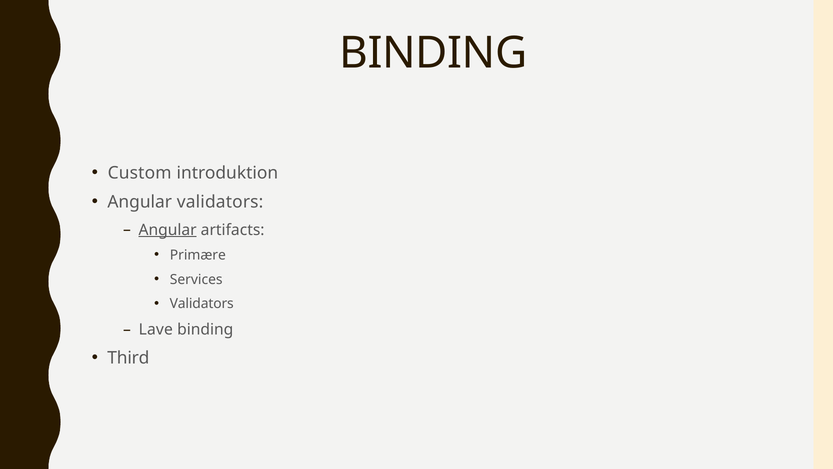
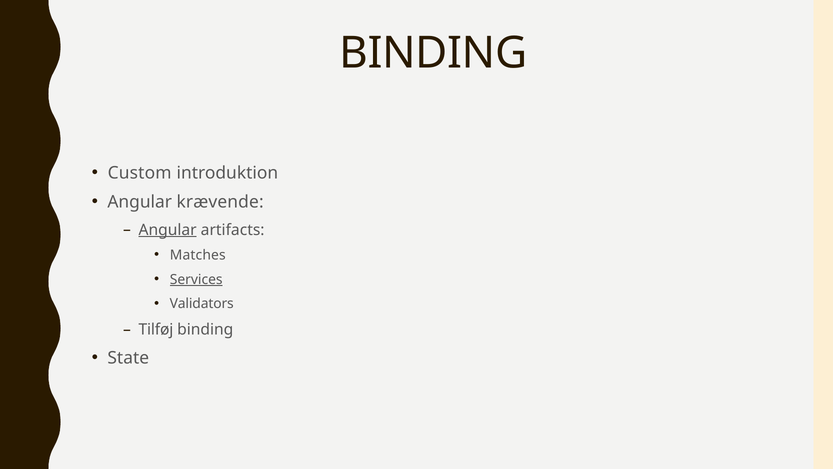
Angular validators: validators -> krævende (220, 202)
Primære: Primære -> Matches (198, 255)
Services underline: none -> present (196, 279)
Lave: Lave -> Tilføj (156, 329)
Third: Third -> State (128, 357)
